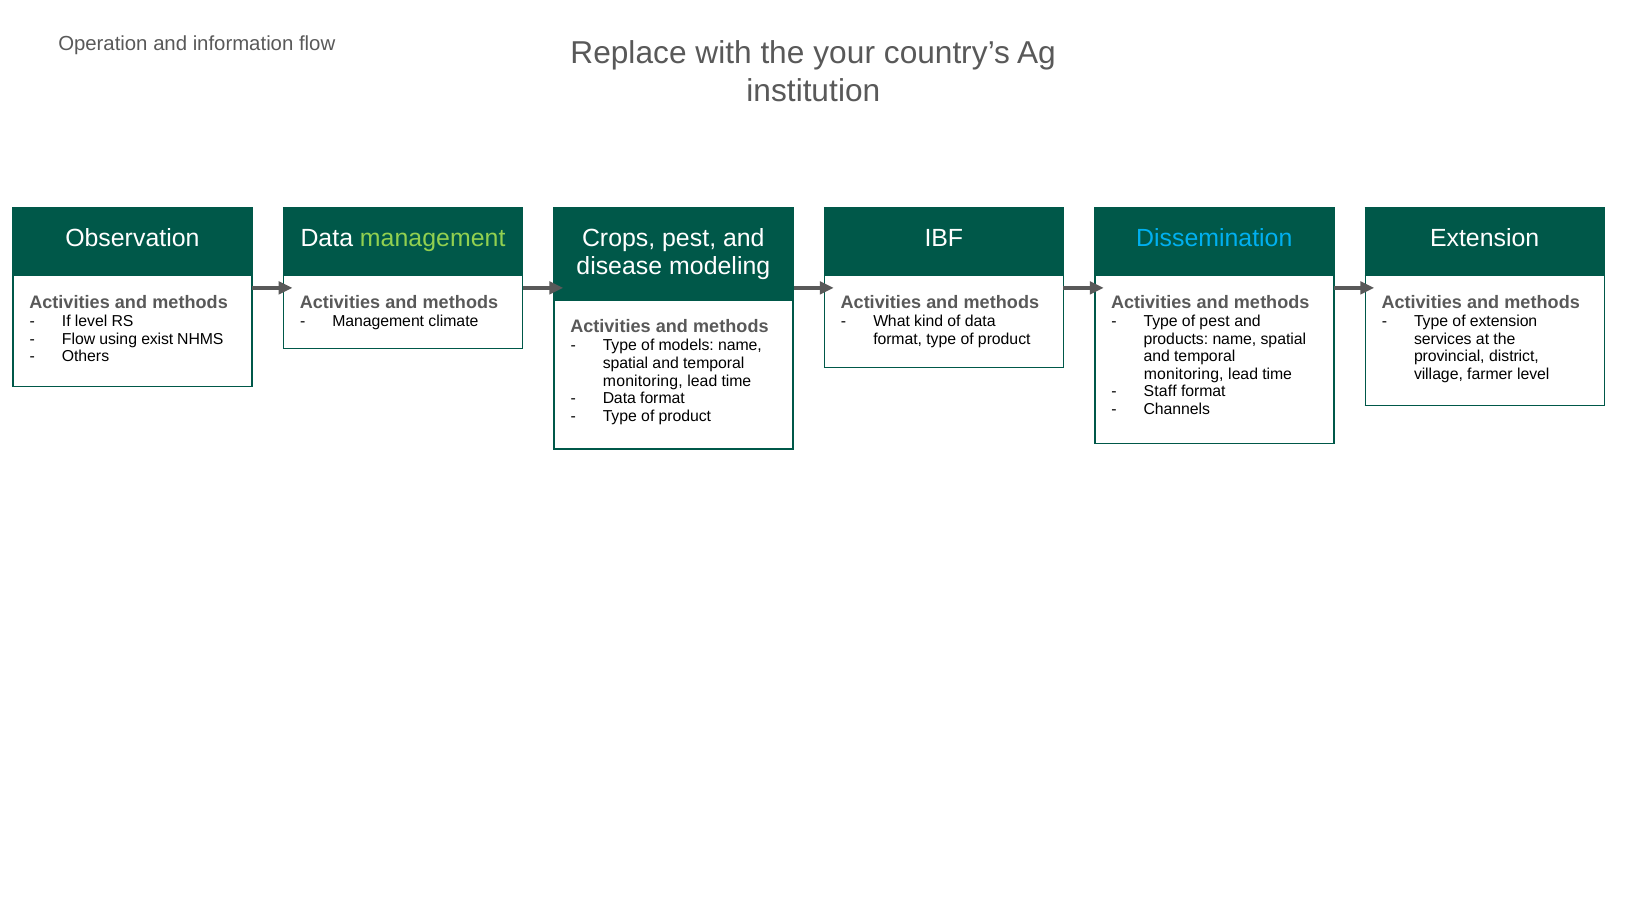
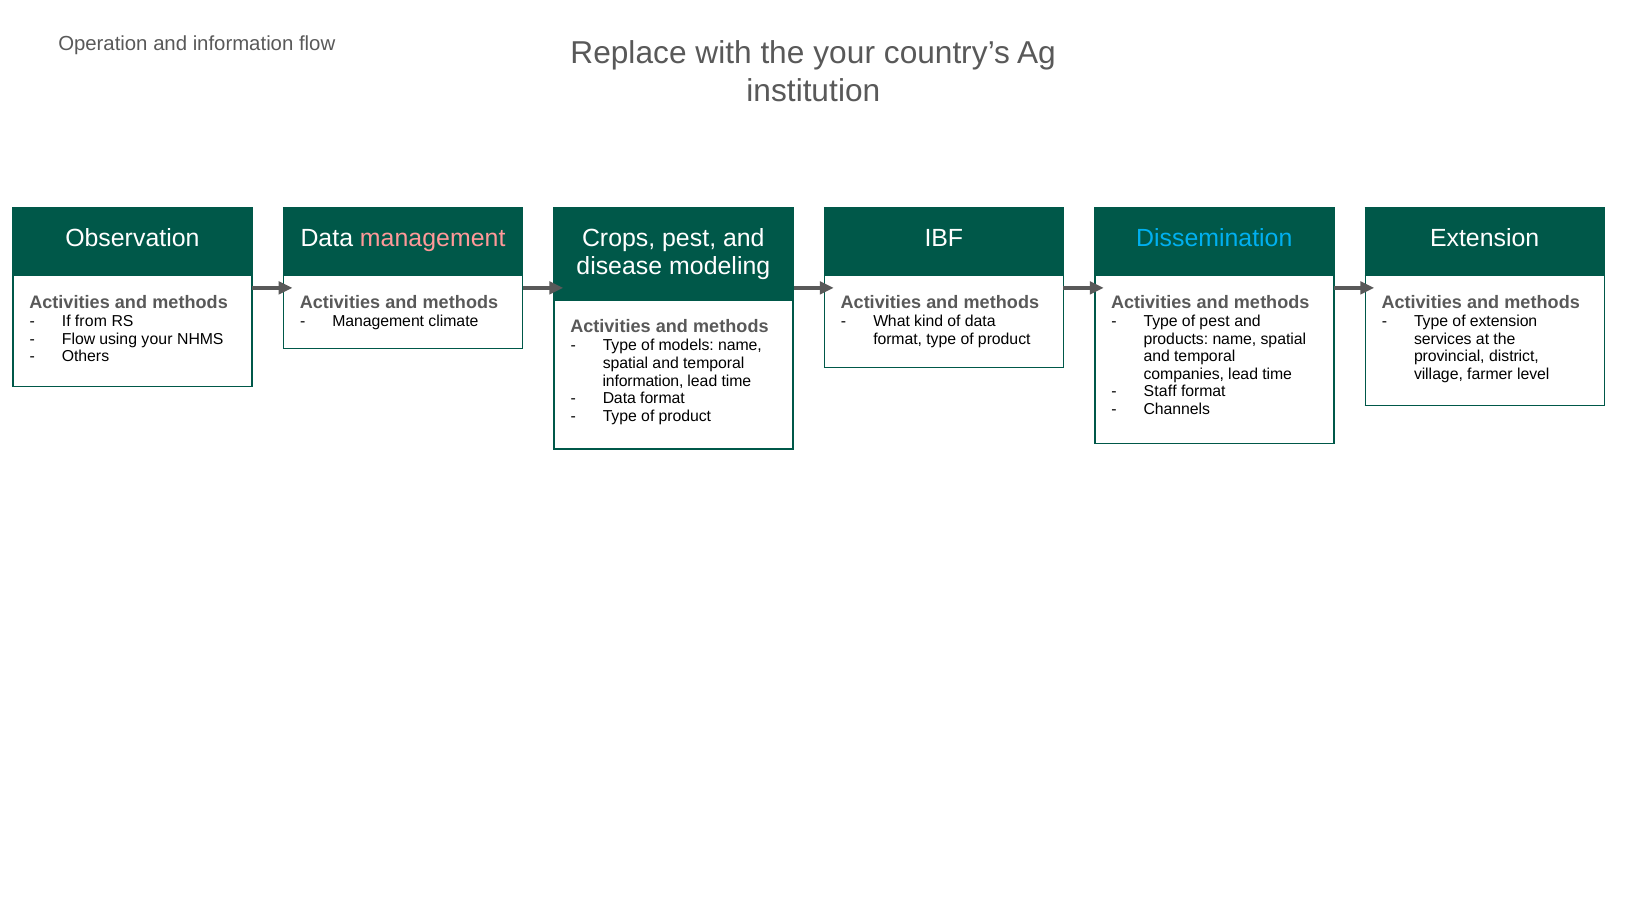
management colour: light green -> pink (433, 238)
If level: level -> from (91, 321)
using exist: exist -> your (157, 339)
monitoring: monitoring -> companies (1184, 374)
monitoring: monitoring -> information (643, 381)
